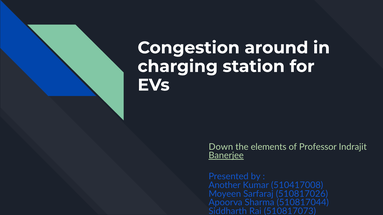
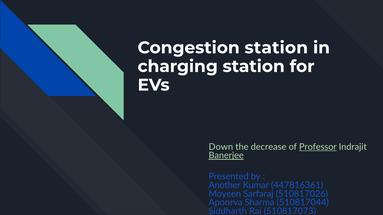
Congestion around: around -> station (276, 48)
elements: elements -> decrease (269, 147)
Professor underline: none -> present (318, 147)
510417008: 510417008 -> 447816361 (297, 186)
